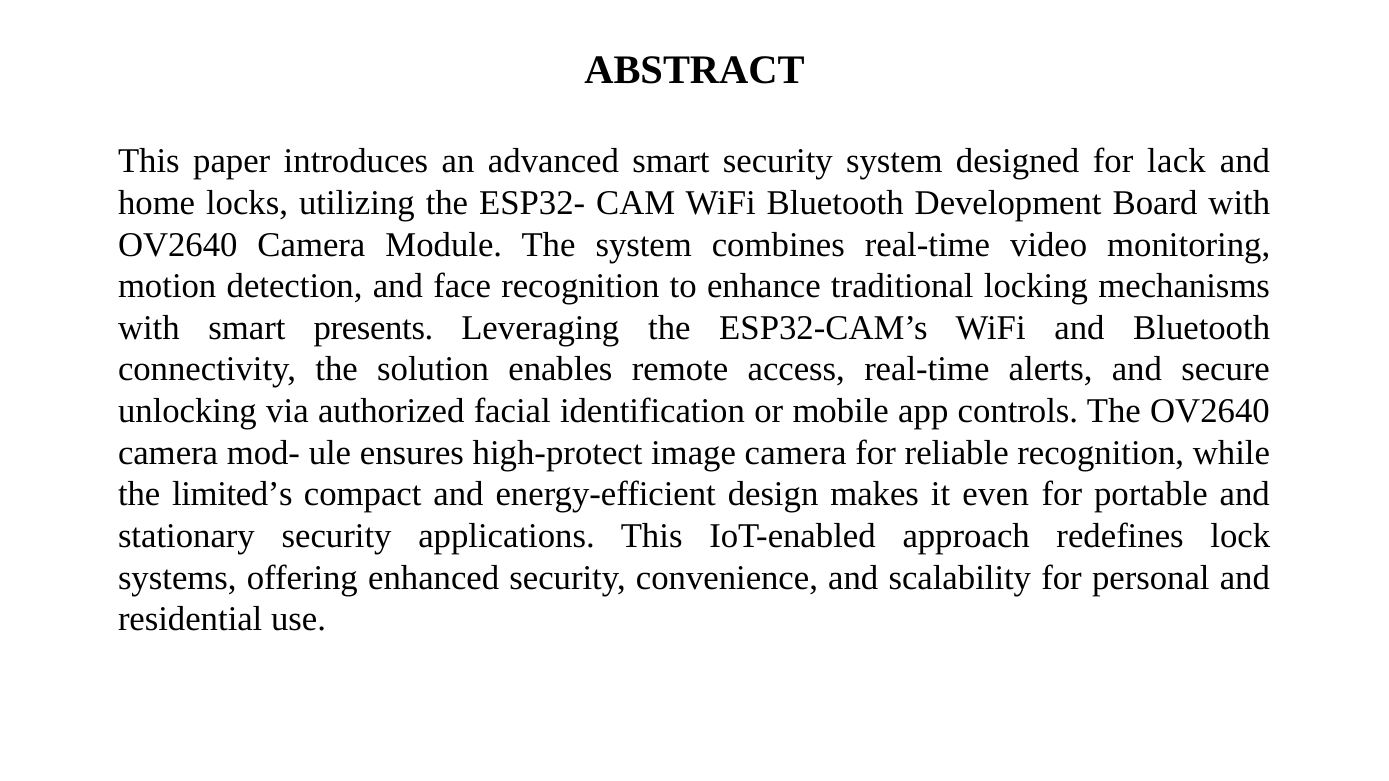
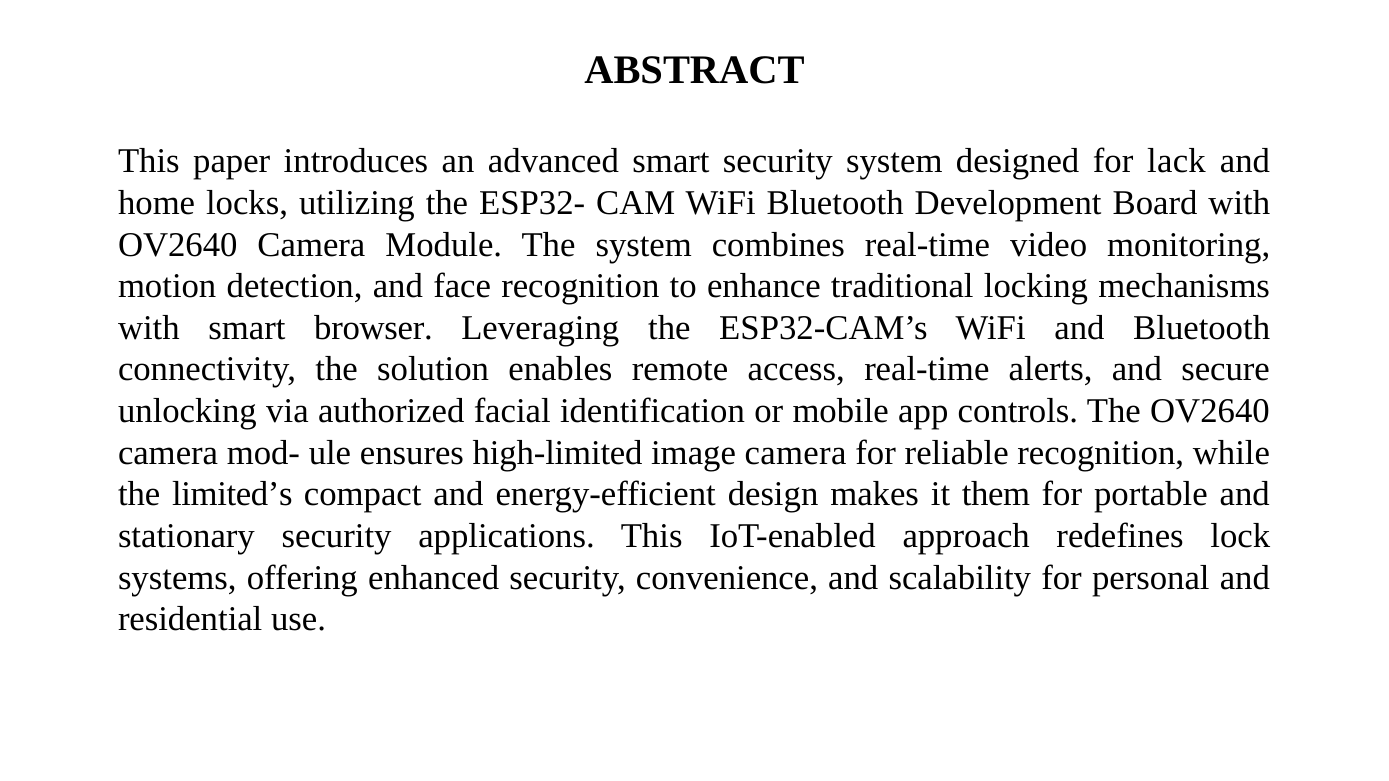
presents: presents -> browser (373, 328)
high-protect: high-protect -> high-limited (558, 453)
even: even -> them (996, 495)
